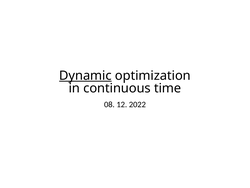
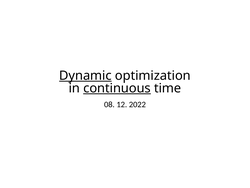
continuous underline: none -> present (117, 88)
